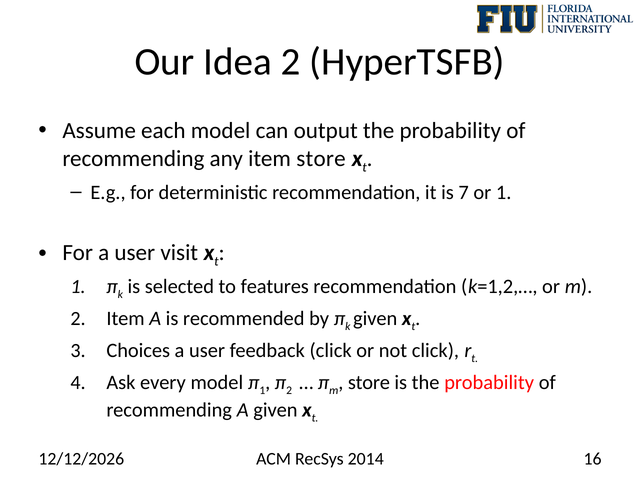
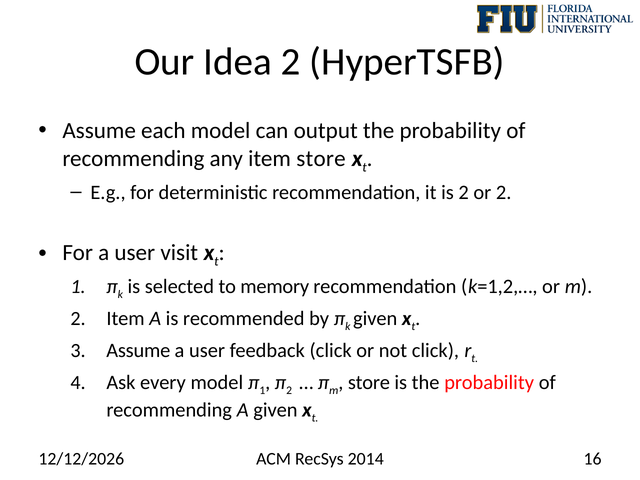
is 7: 7 -> 2 (464, 192)
or 1: 1 -> 2 (504, 192)
features: features -> memory (275, 286)
Choices: Choices -> Assume (138, 350)
